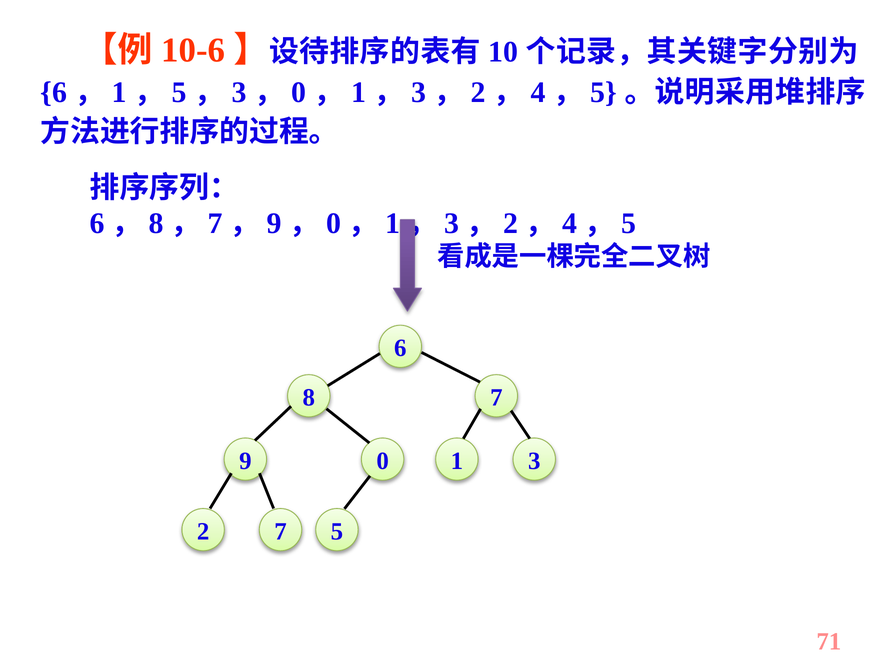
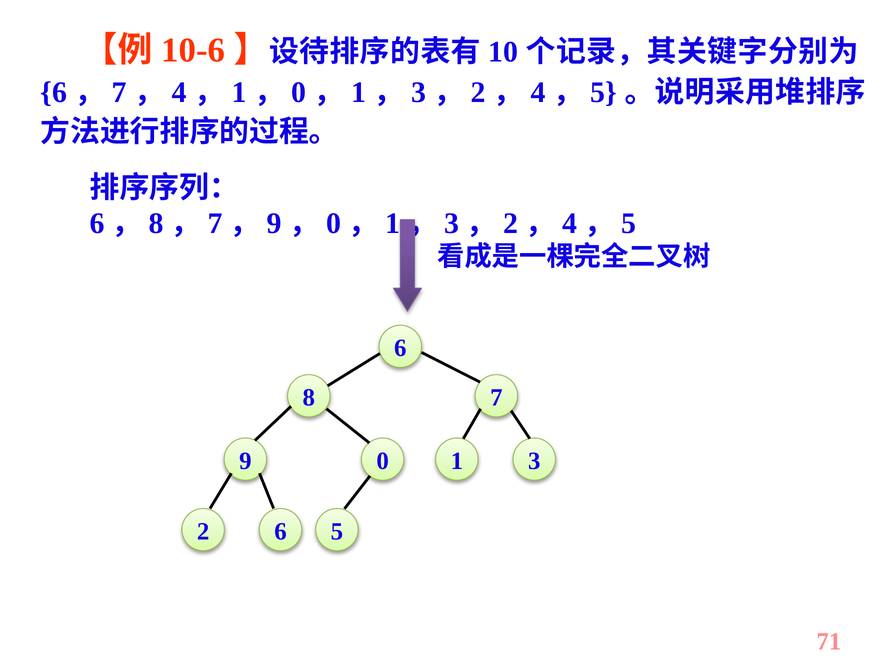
1: 1 -> 7 (119, 92)
5: 5 -> 4 (179, 92)
3: 3 -> 1 (239, 92)
2 7: 7 -> 6 (281, 532)
